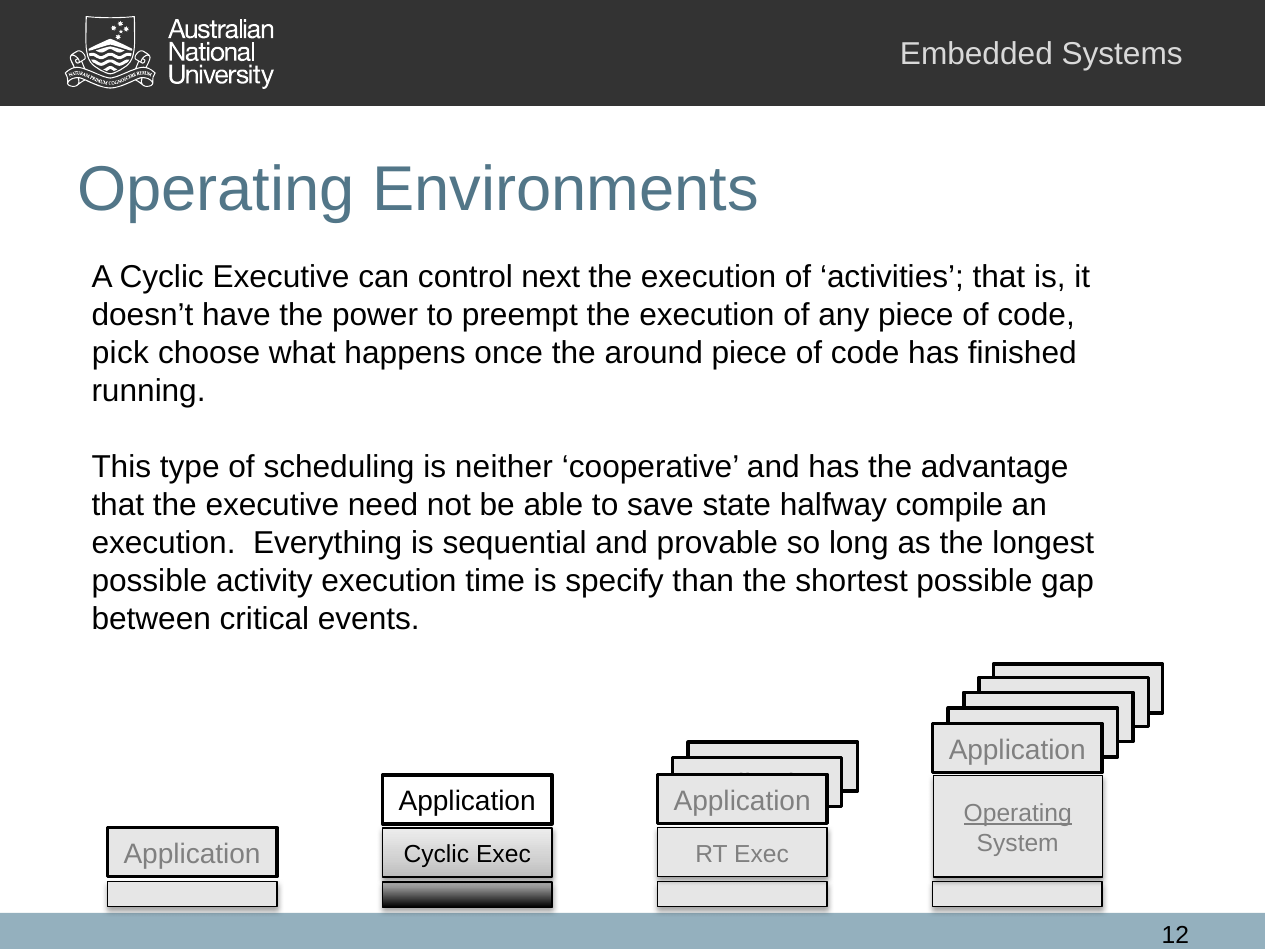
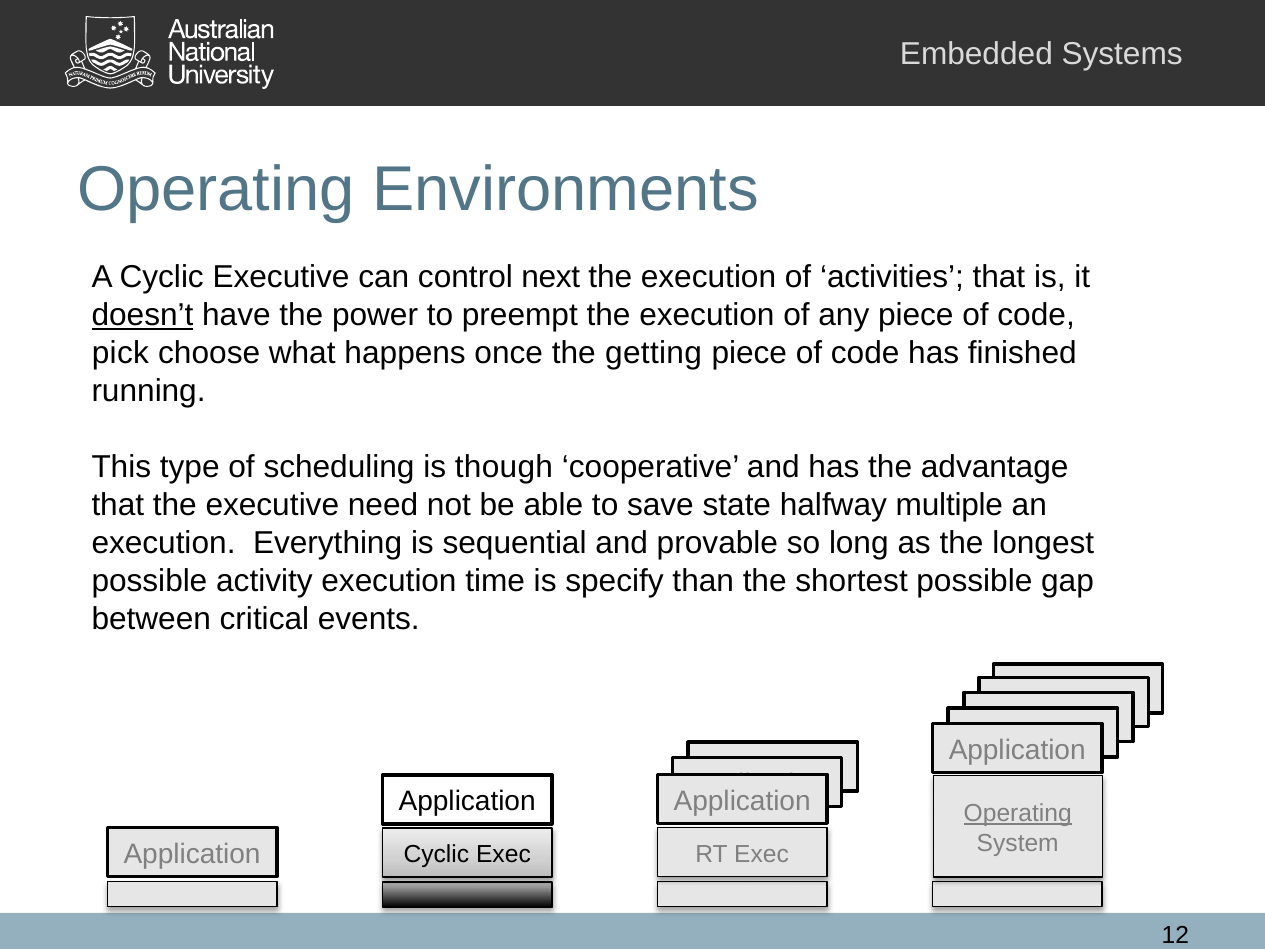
doesn’t underline: none -> present (142, 315)
around: around -> getting (654, 353)
neither: neither -> though (504, 467)
compile: compile -> multiple (949, 505)
